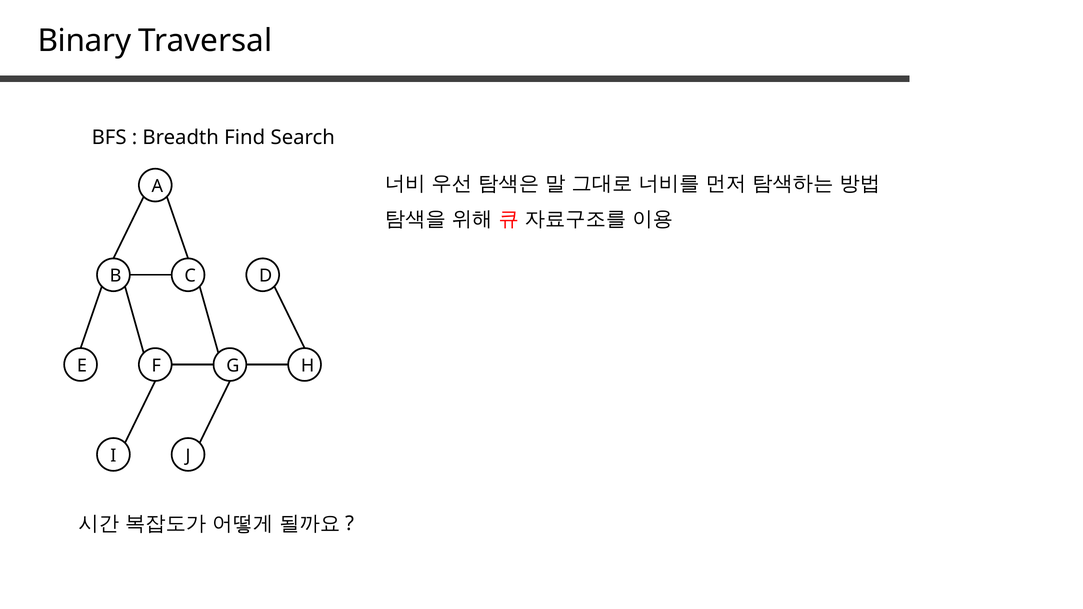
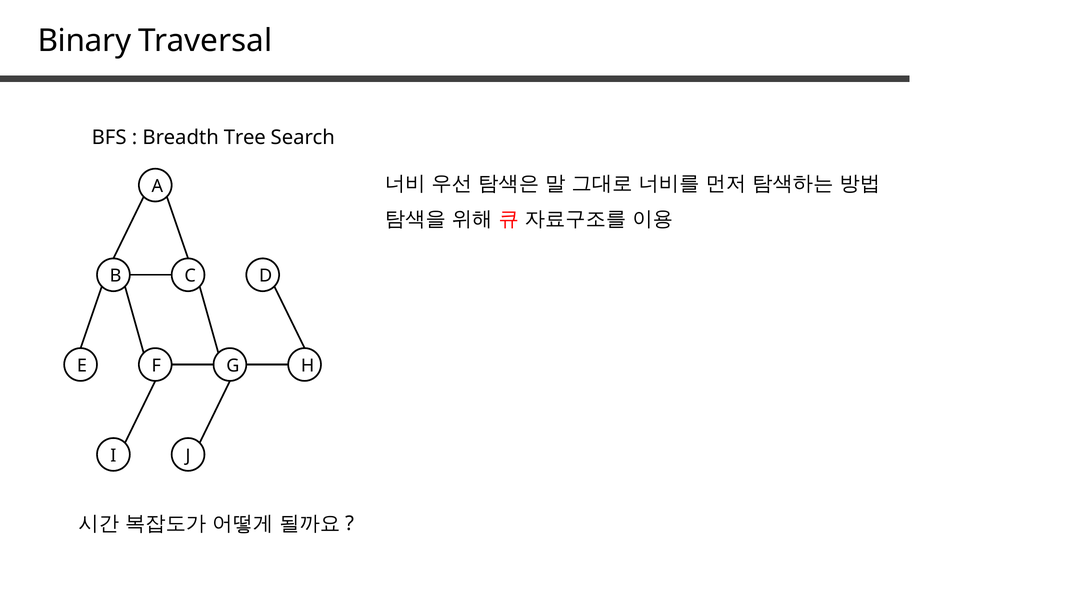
Find: Find -> Tree (245, 138)
